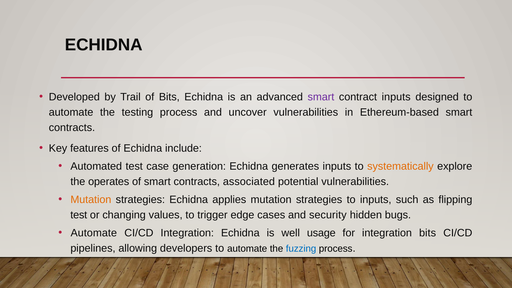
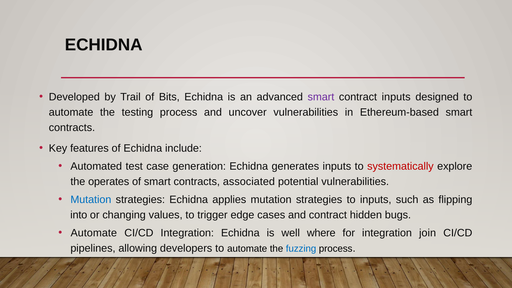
systematically colour: orange -> red (400, 166)
Mutation colour: orange -> blue (91, 200)
test: test -> into (79, 215)
and security: security -> contract (328, 215)
usage: usage -> where (321, 233)
integration bits: bits -> join (428, 233)
